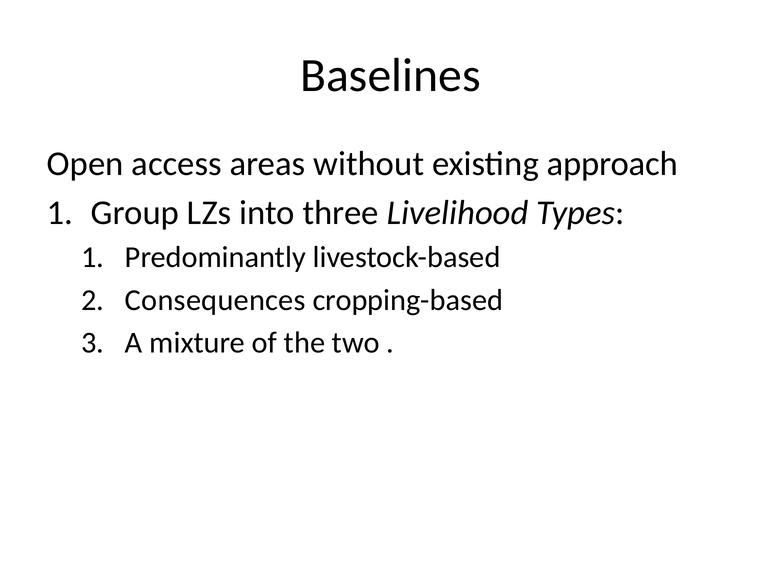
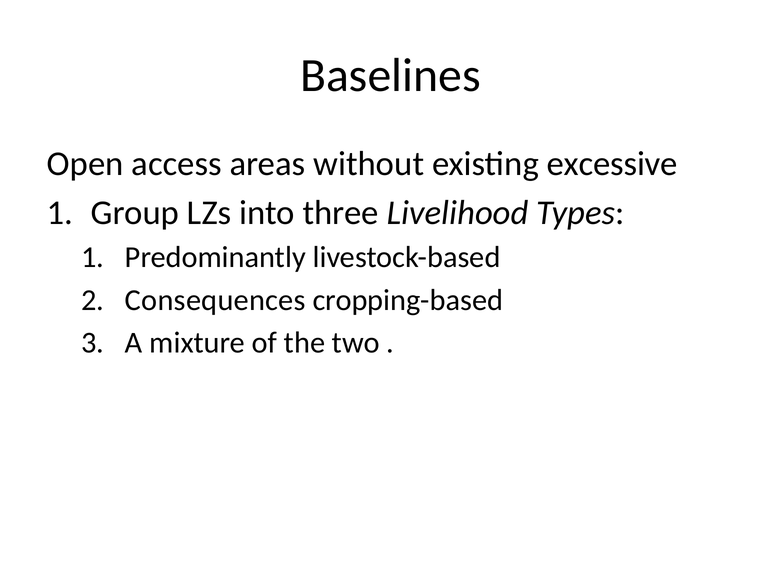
approach: approach -> excessive (612, 164)
